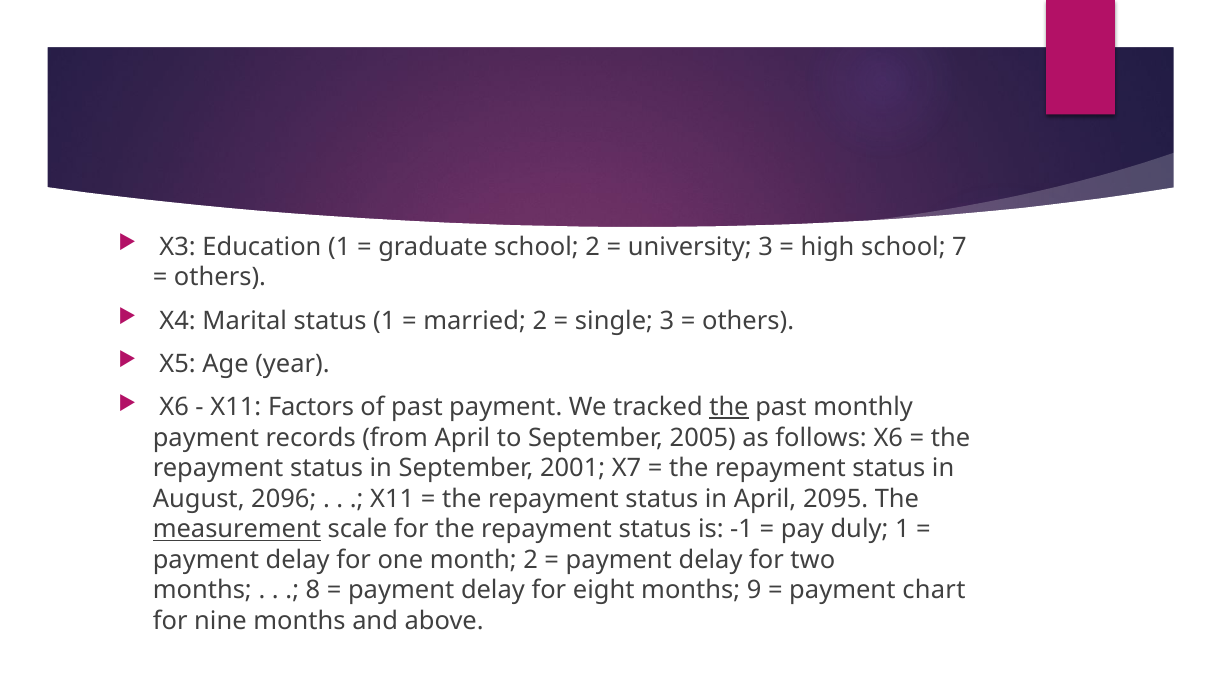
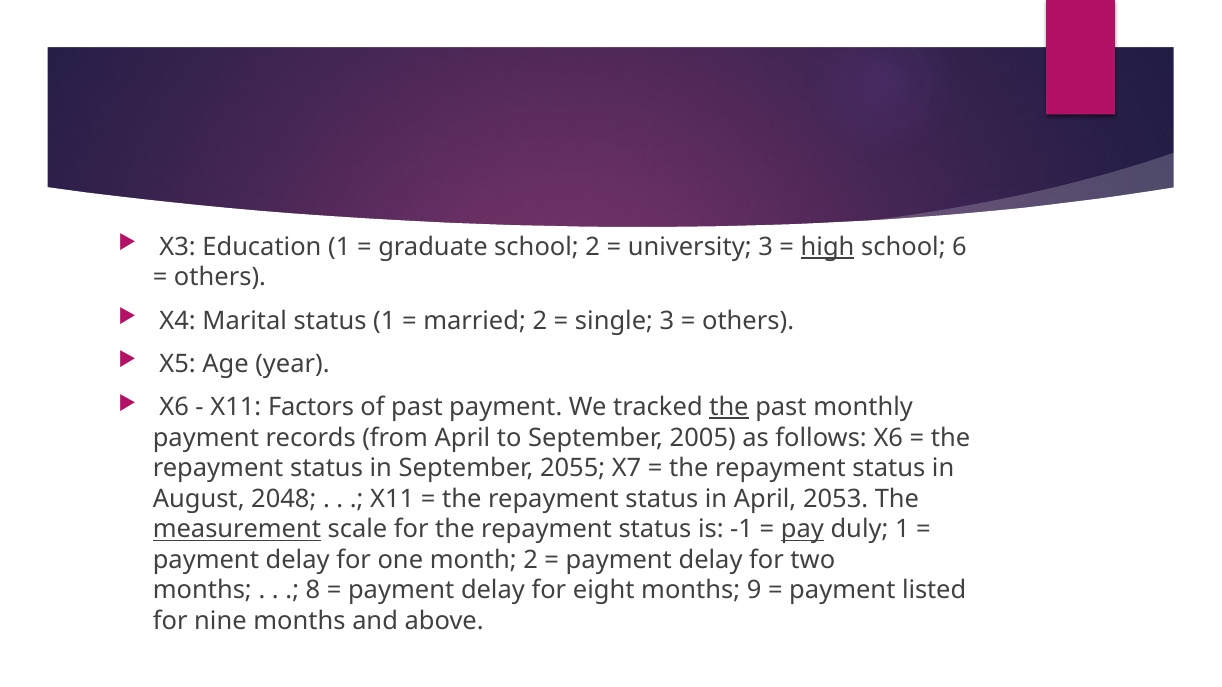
high underline: none -> present (828, 247)
7: 7 -> 6 (960, 247)
2001: 2001 -> 2055 (573, 469)
2096: 2096 -> 2048 (284, 499)
2095: 2095 -> 2053 (836, 499)
pay underline: none -> present (802, 530)
chart: chart -> listed (934, 591)
